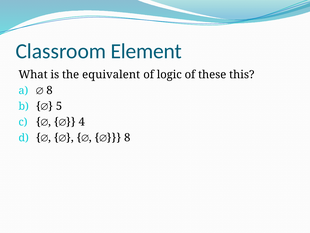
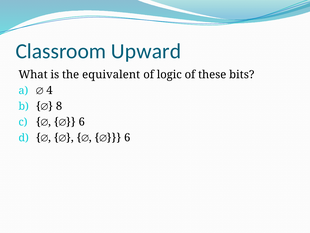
Element: Element -> Upward (146, 51)
this: this -> bits (242, 75)
8: 8 -> 4 (49, 90)
5: 5 -> 8 (59, 106)
4: 4 -> 6 (82, 122)
8: 8 -> 6 (127, 137)
